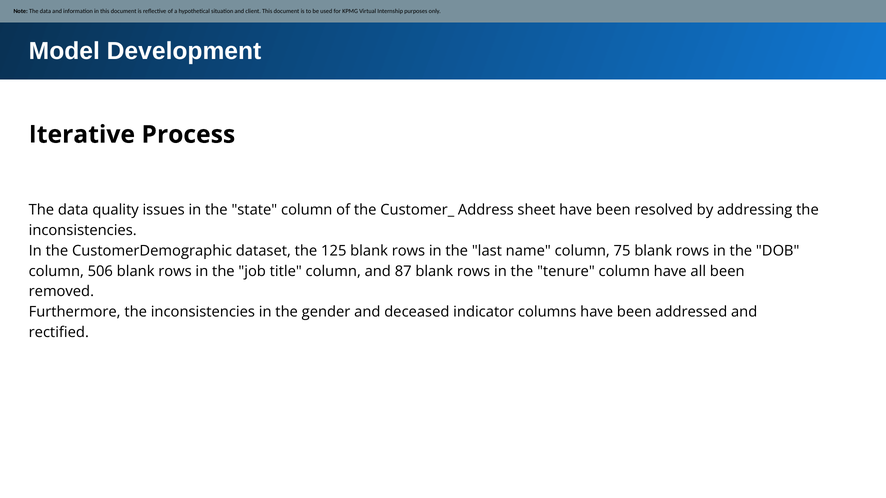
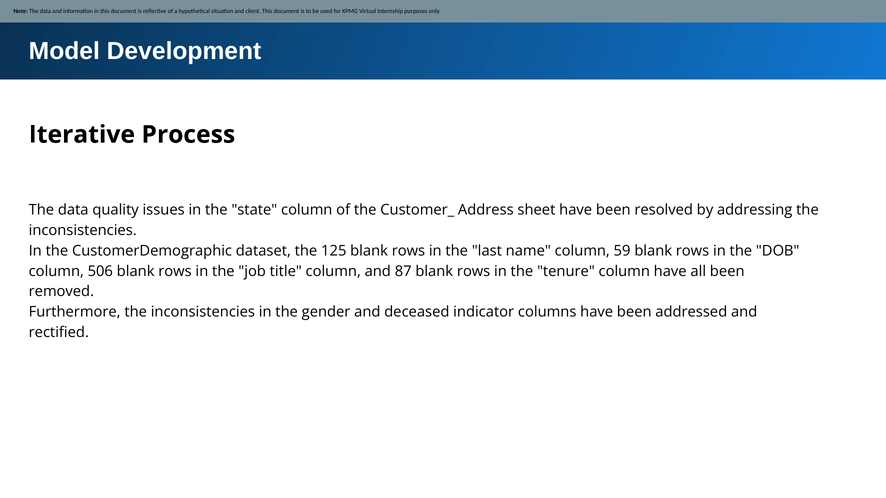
75: 75 -> 59 (622, 251)
